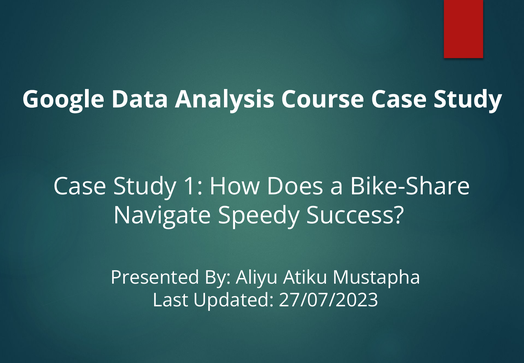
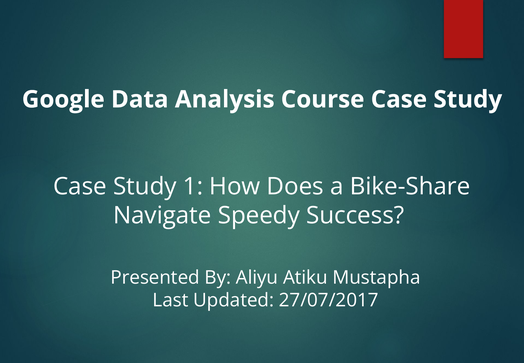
27/07/2023: 27/07/2023 -> 27/07/2017 (329, 300)
